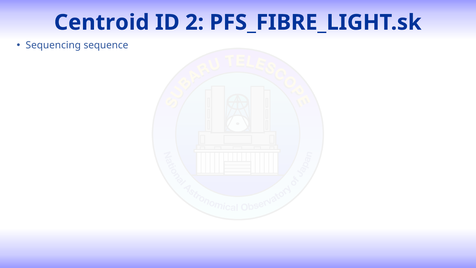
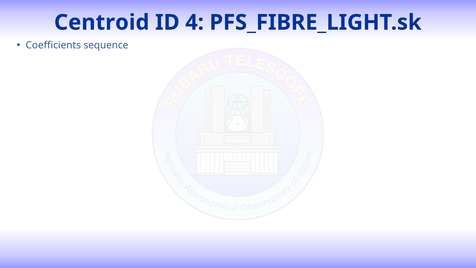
2: 2 -> 4 (195, 22)
Sequencing: Sequencing -> Coefficients (53, 45)
